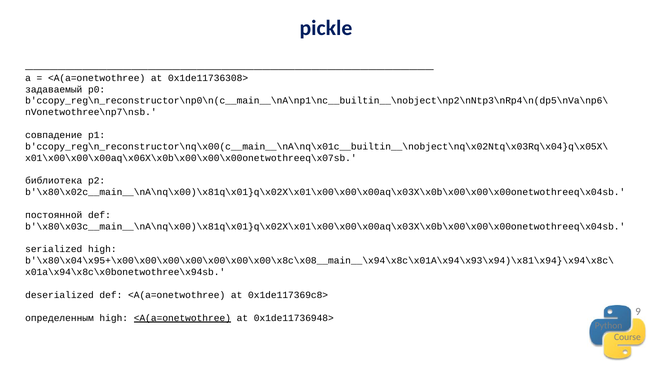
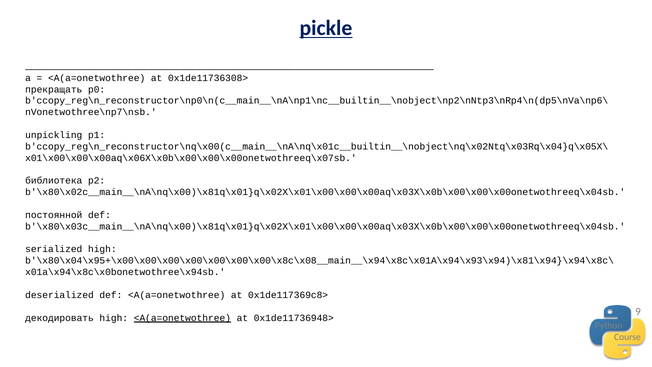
pickle underline: none -> present (326, 28)
задаваемый: задаваемый -> прекращать (54, 89)
совпадение: совпадение -> unpickling (54, 135)
определенным: определенным -> декодировать (59, 318)
